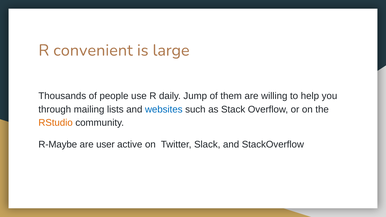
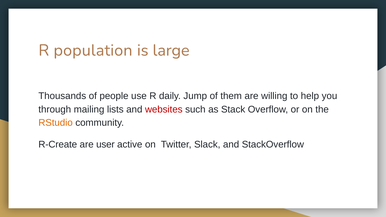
convenient: convenient -> population (93, 50)
websites colour: blue -> red (164, 109)
R-Maybe: R-Maybe -> R-Create (58, 145)
